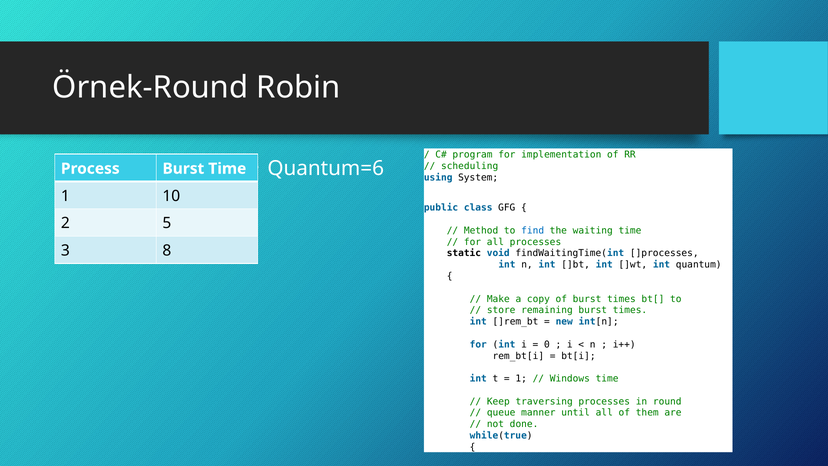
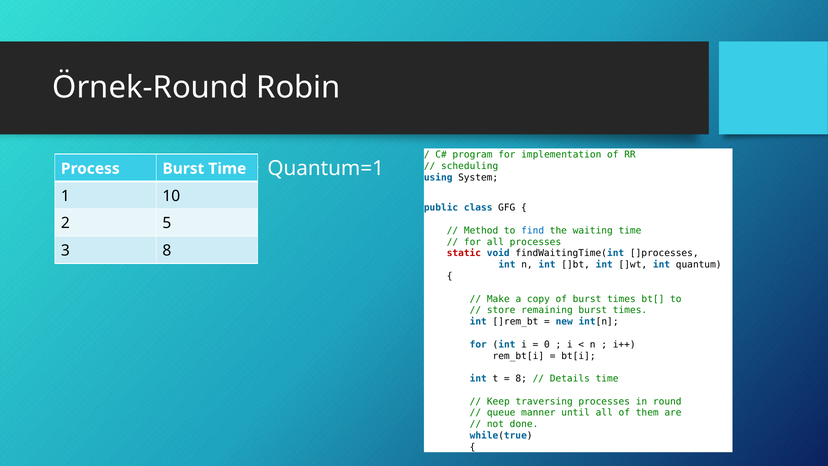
Quantum=6: Quantum=6 -> Quantum=1 (326, 168)
static colour: black -> red (464, 253)
1: 1 -> 8 (521, 378)
Windows: Windows -> Details (570, 378)
